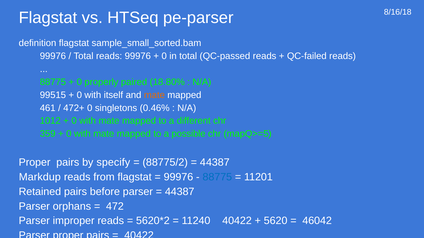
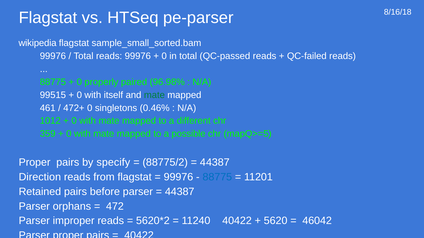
definition: definition -> wikipedia (38, 43)
18.80%: 18.80% -> 96.98% (167, 82)
mate colour: orange -> green (154, 95)
Markdup: Markdup -> Direction (40, 177)
